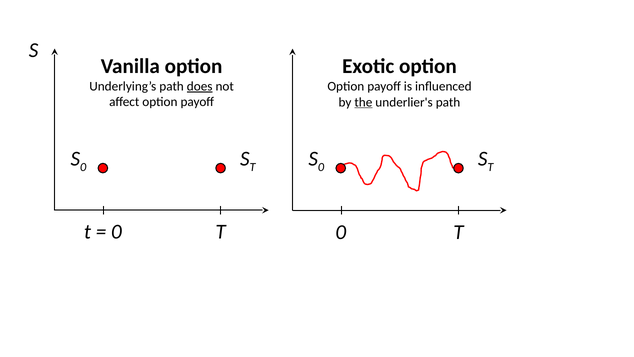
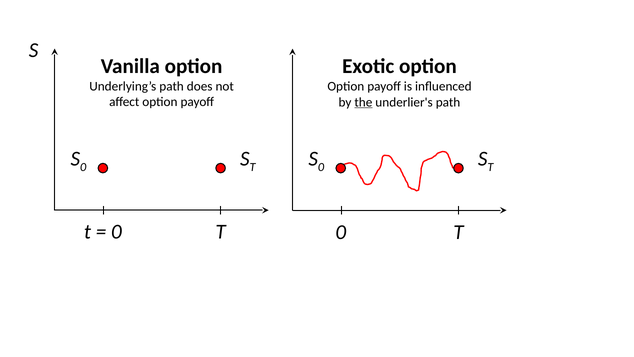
does underline: present -> none (200, 86)
